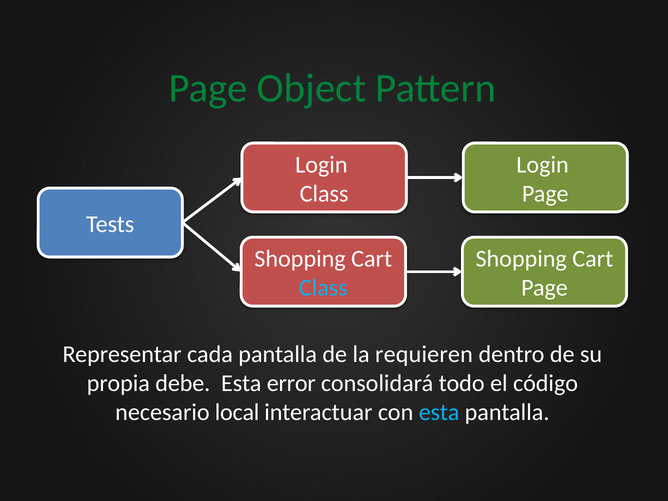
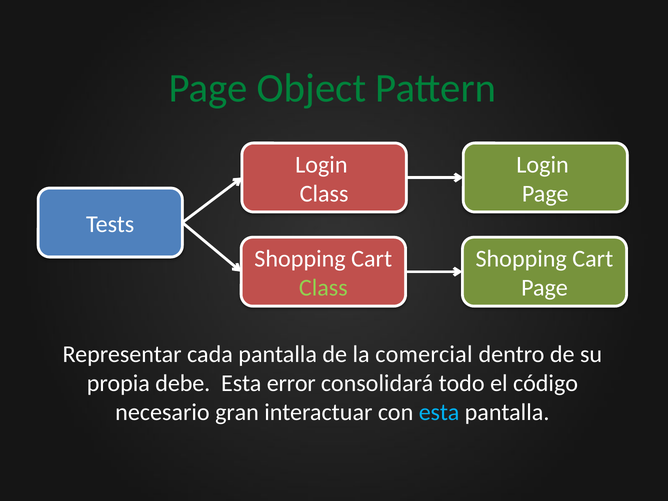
Class colour: light blue -> light green (323, 288)
requieren: requieren -> comercial (424, 354)
local: local -> gran (237, 412)
